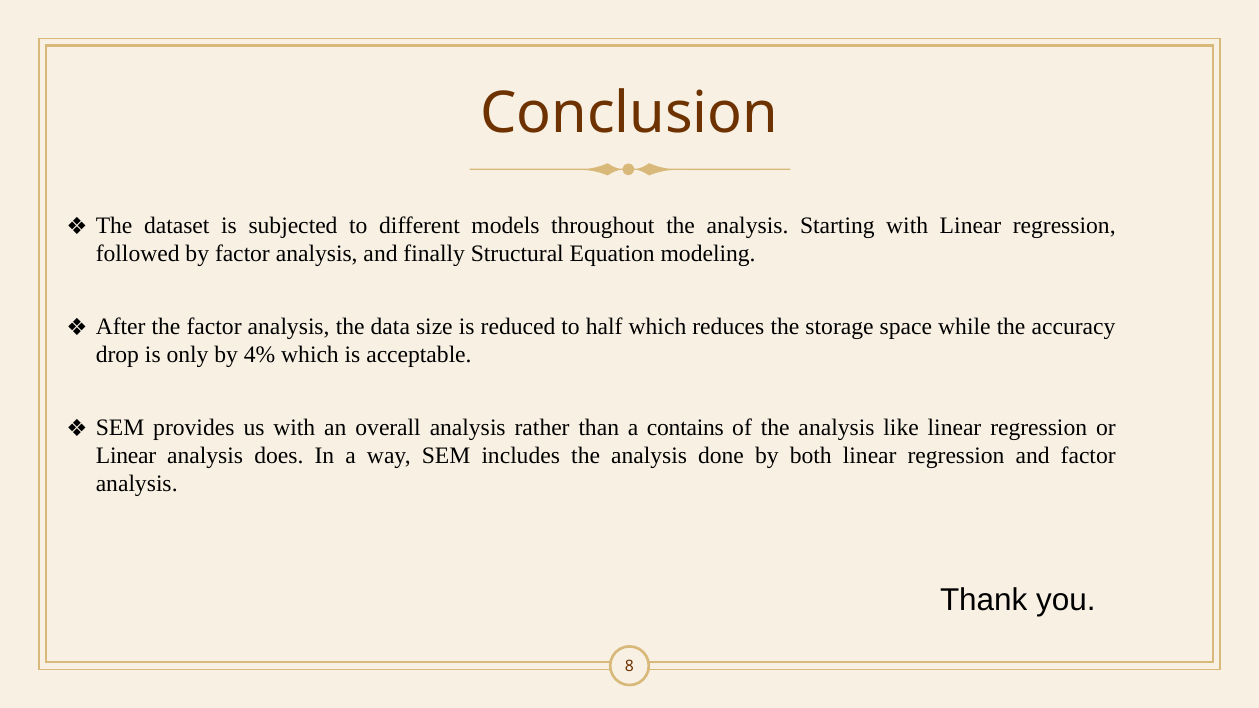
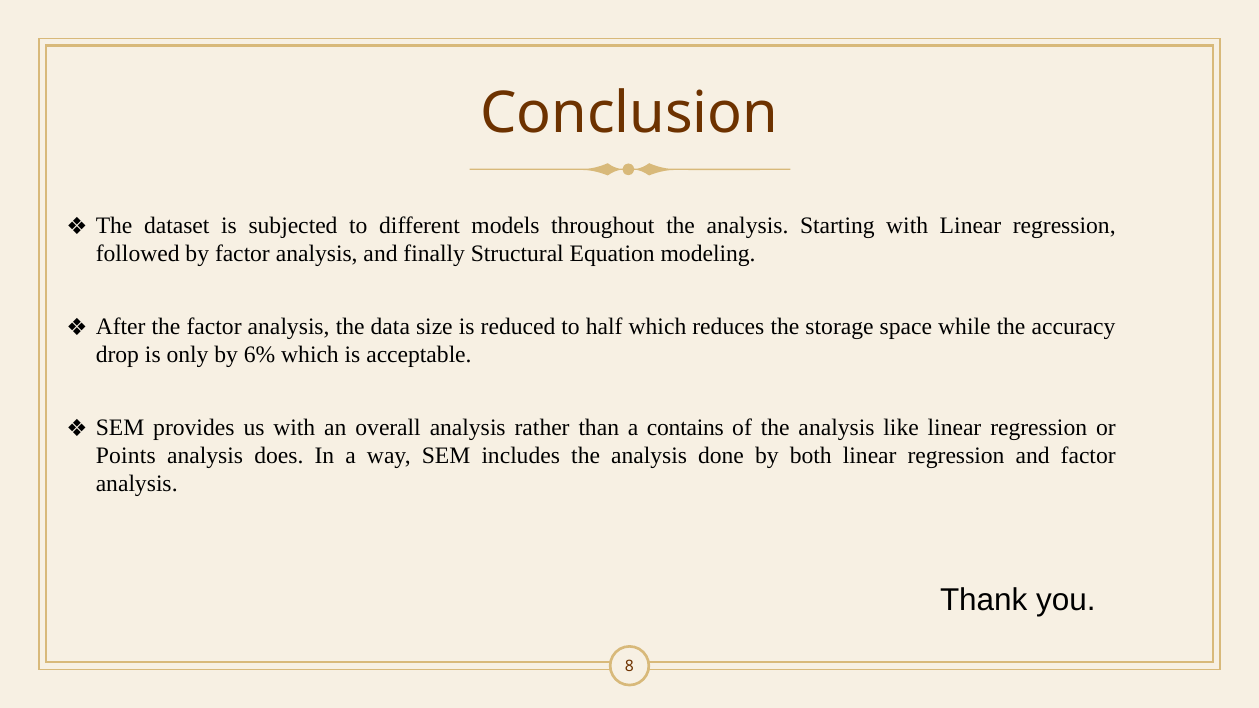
4%: 4% -> 6% (260, 355)
Linear: Linear -> Points (126, 456)
